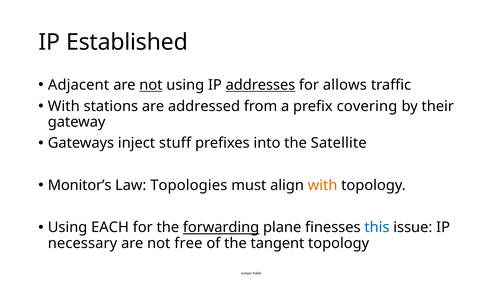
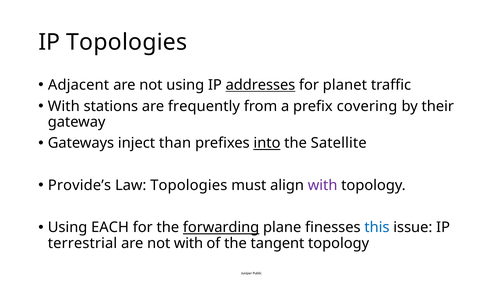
IP Established: Established -> Topologies (127, 42)
not underline: present -> none (151, 85)
allows: allows -> planet (345, 85)
addressed: addressed -> frequently (204, 106)
stuff: stuff -> than (175, 143)
into underline: none -> present (267, 143)
Monitor’s: Monitor’s -> Provide’s (79, 185)
with colour: orange -> purple (323, 185)
necessary: necessary -> terrestrial (82, 243)
not free: free -> with (189, 243)
